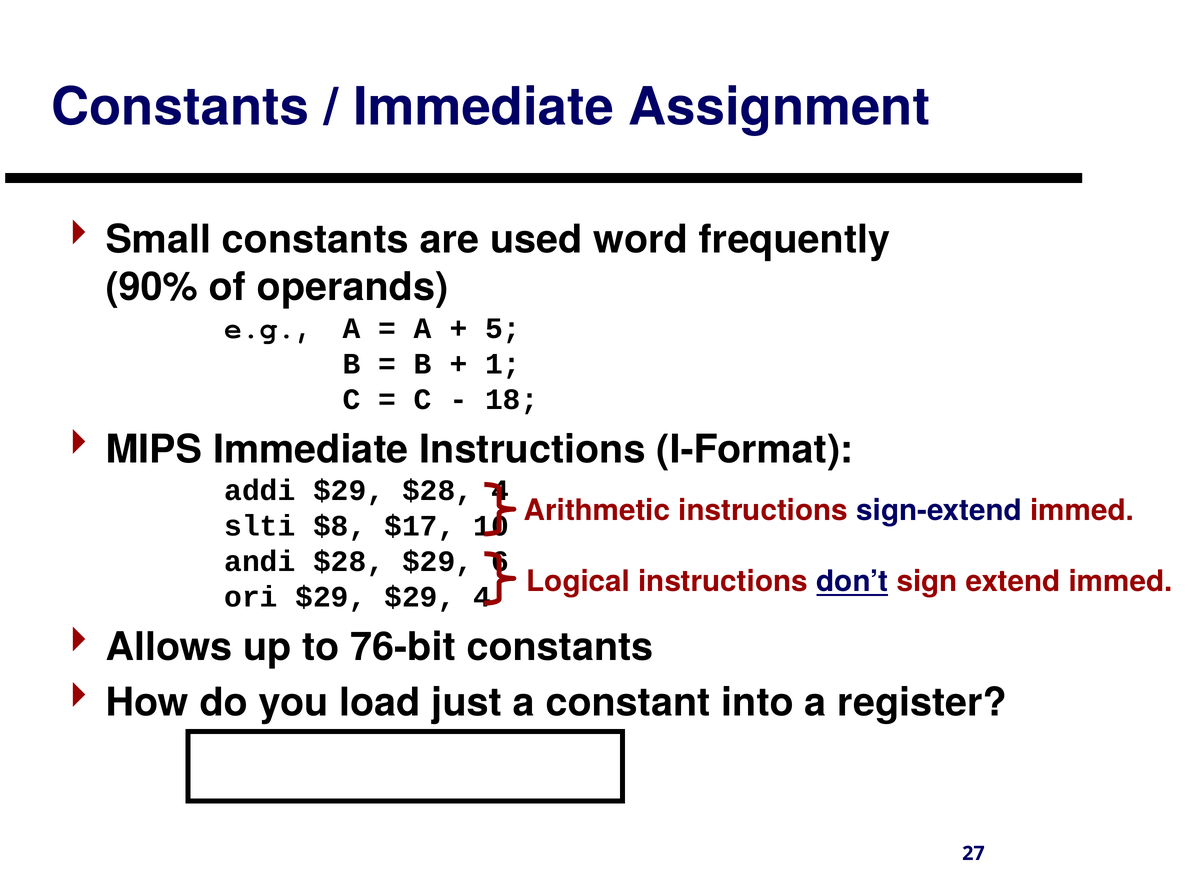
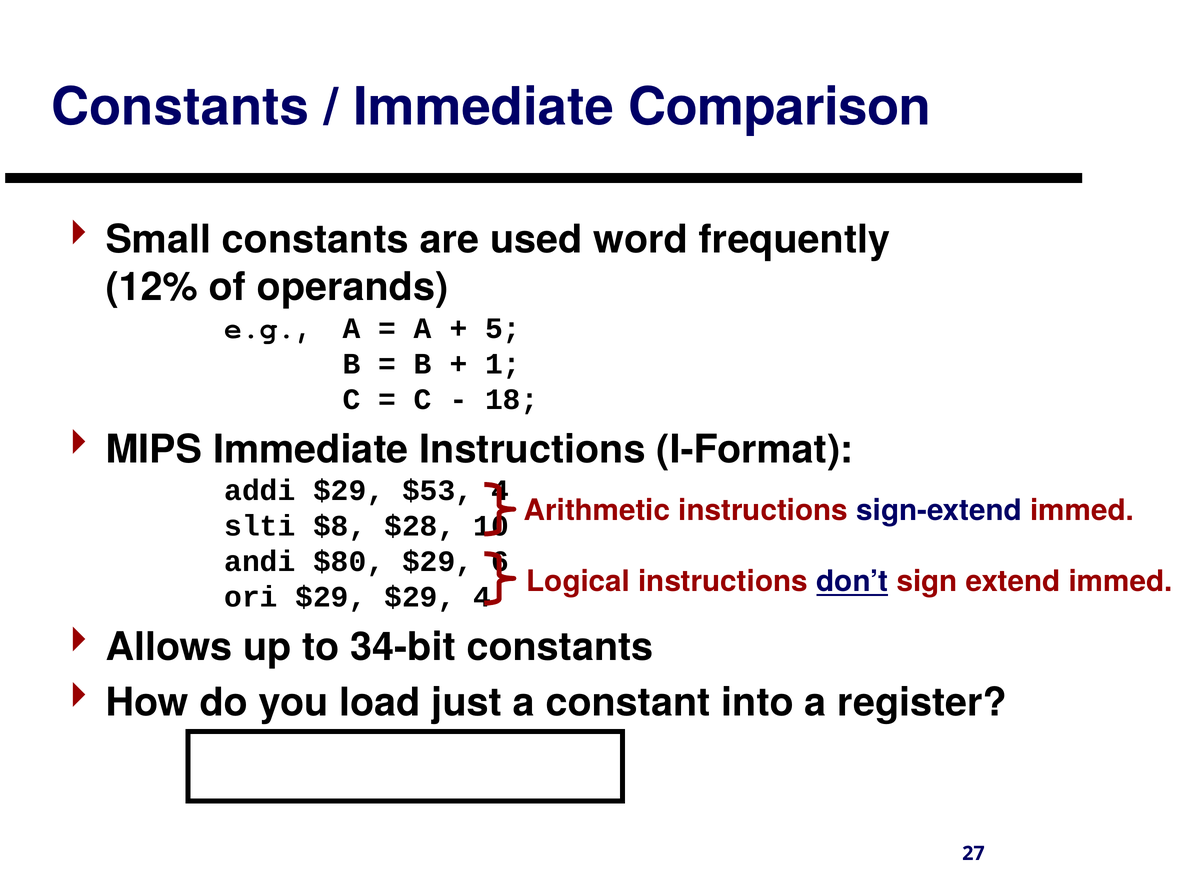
Assignment: Assignment -> Comparison (780, 107)
90%: 90% -> 12% (152, 287)
$29 $28: $28 -> $53 (438, 490)
$17: $17 -> $28 (420, 526)
andi $28: $28 -> $80 (349, 561)
76-bit: 76-bit -> 34-bit (403, 647)
